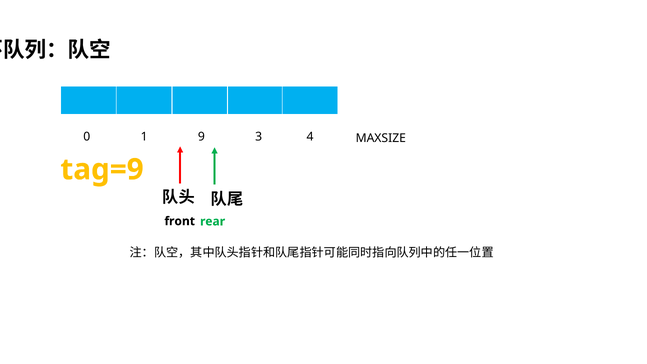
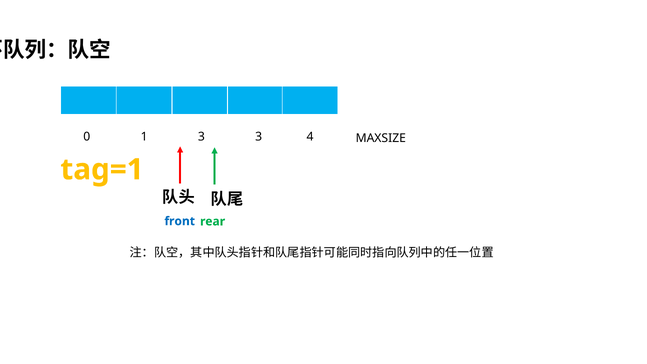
1 9: 9 -> 3 (201, 137)
tag=9: tag=9 -> tag=1 (102, 170)
front colour: black -> blue (180, 221)
